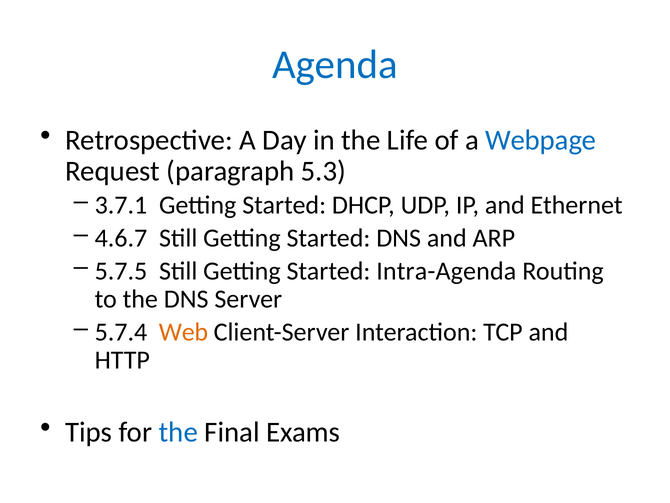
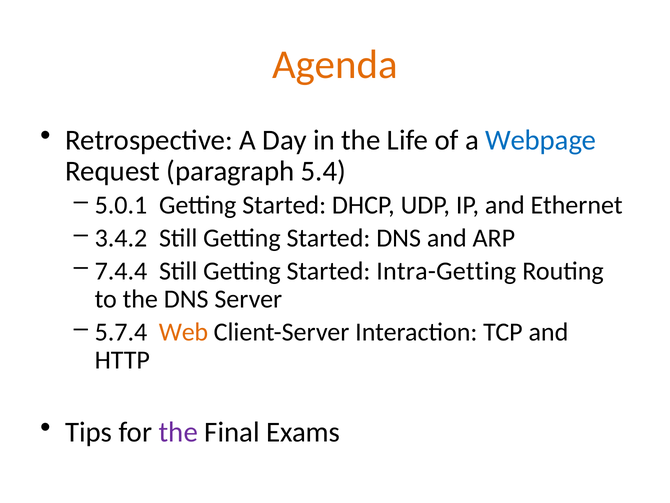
Agenda colour: blue -> orange (335, 65)
5.3: 5.3 -> 5.4 (323, 171)
3.7.1: 3.7.1 -> 5.0.1 (121, 205)
4.6.7: 4.6.7 -> 3.4.2 (121, 238)
5.7.5: 5.7.5 -> 7.4.4 (121, 271)
Intra-Agenda: Intra-Agenda -> Intra-Getting (446, 271)
the colour: blue -> purple (178, 432)
